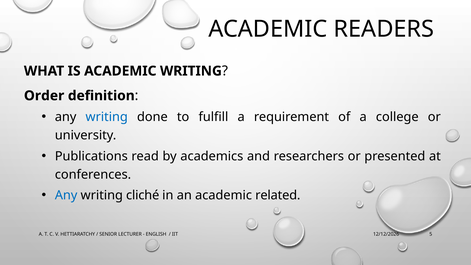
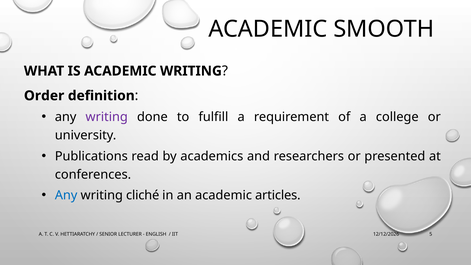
READERS: READERS -> SMOOTH (384, 29)
writing colour: blue -> purple (107, 117)
related: related -> articles (278, 195)
